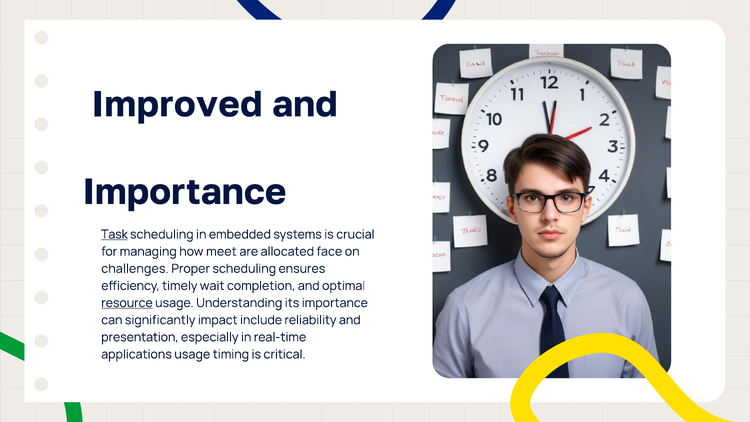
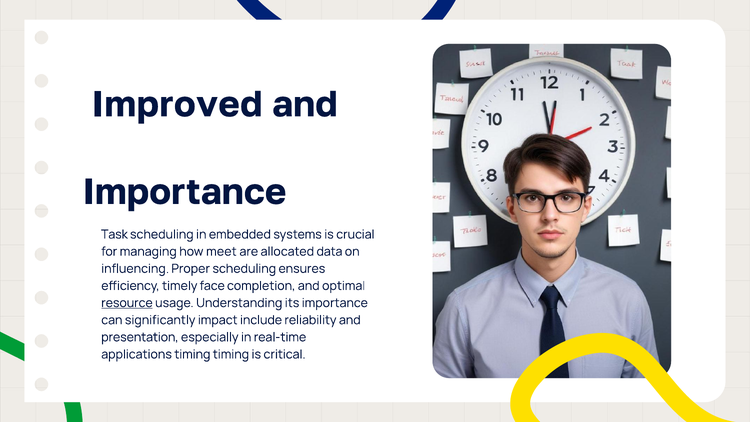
Task underline: present -> none (114, 234)
face: face -> data (329, 251)
challenges: challenges -> influencing (135, 269)
wait: wait -> face (212, 286)
applications usage: usage -> timing (192, 354)
